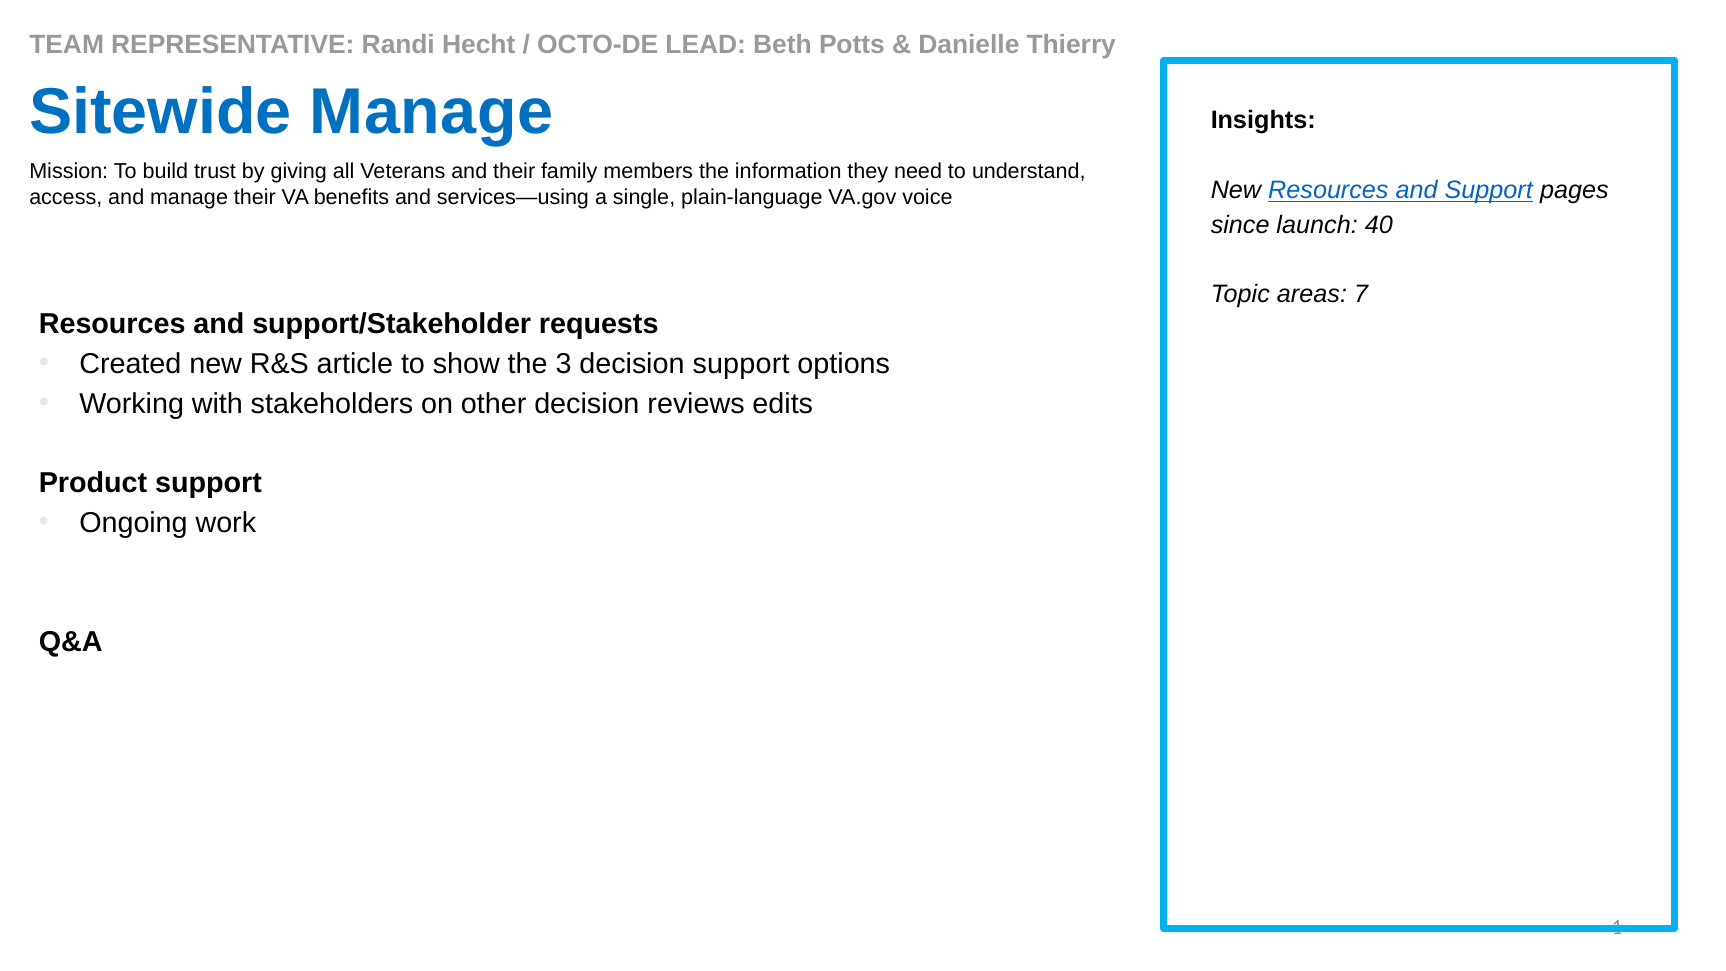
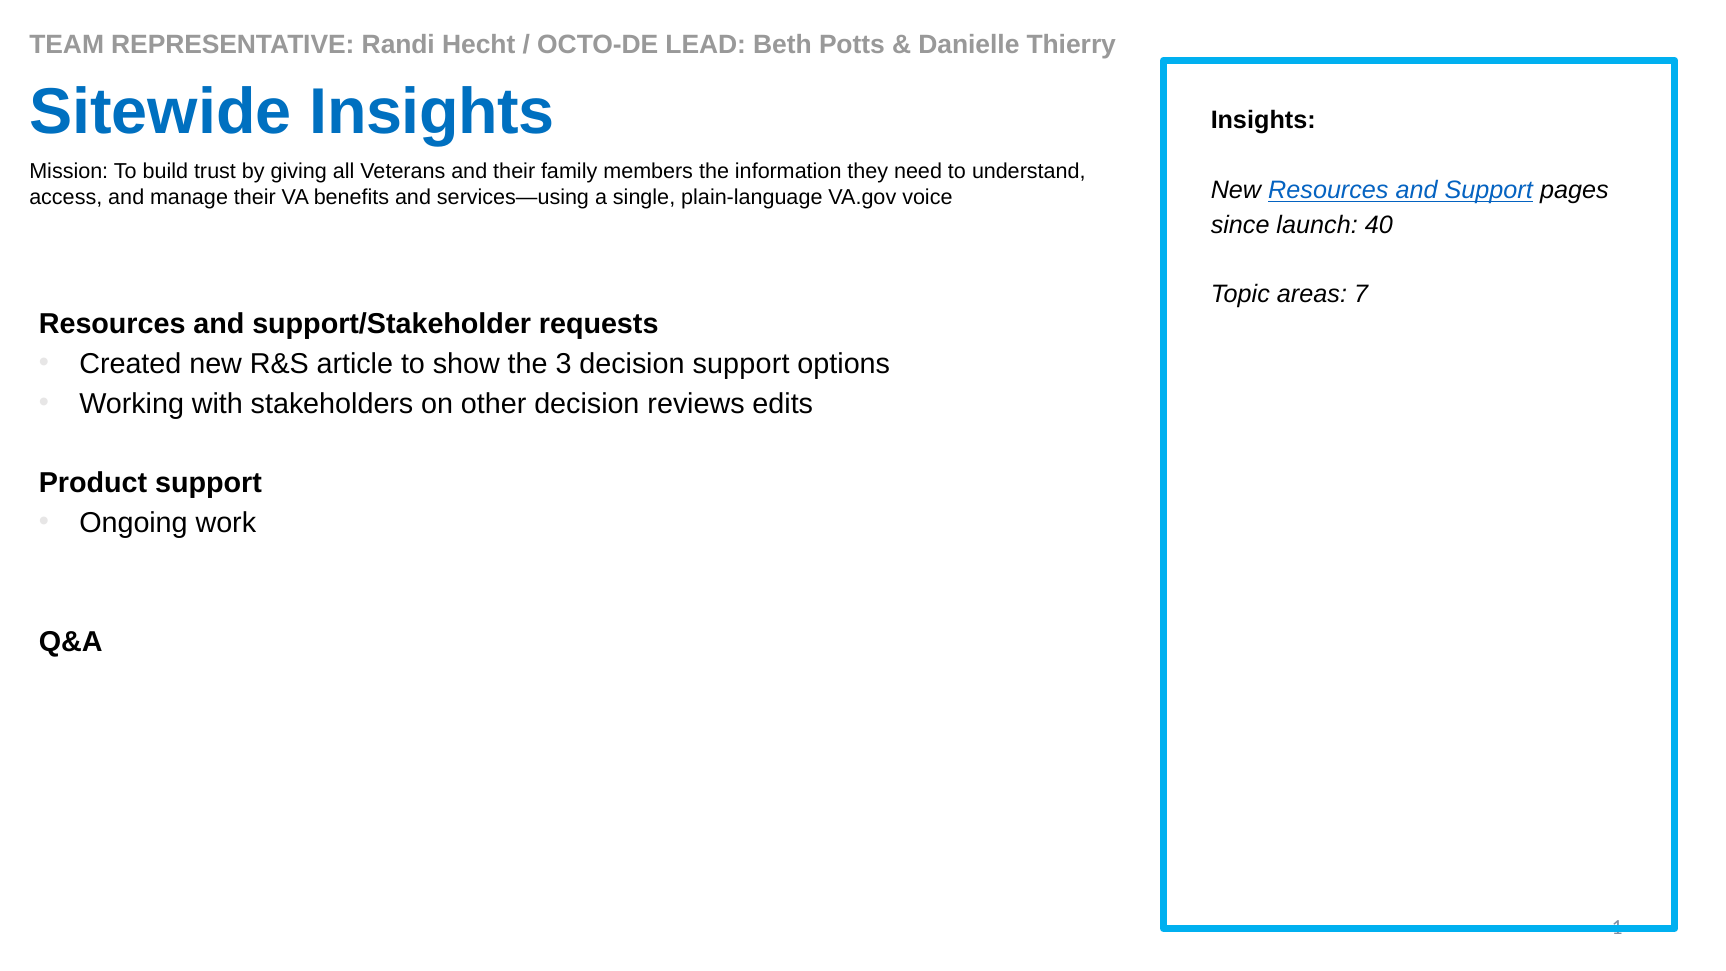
Sitewide Manage: Manage -> Insights (432, 112)
